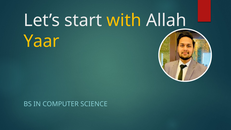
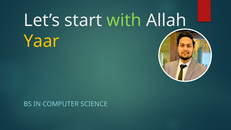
with colour: yellow -> light green (124, 20)
